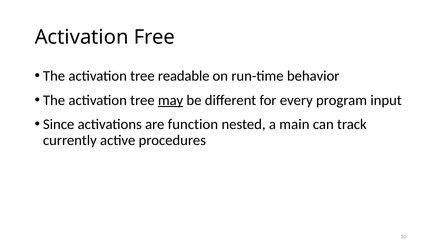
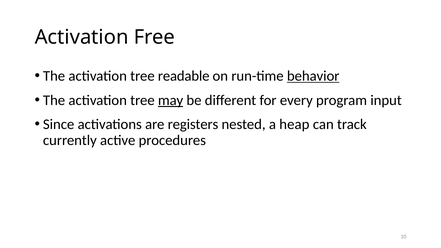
behavior underline: none -> present (313, 76)
function: function -> registers (193, 124)
main: main -> heap (294, 124)
